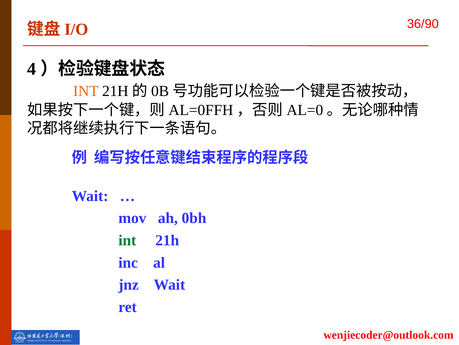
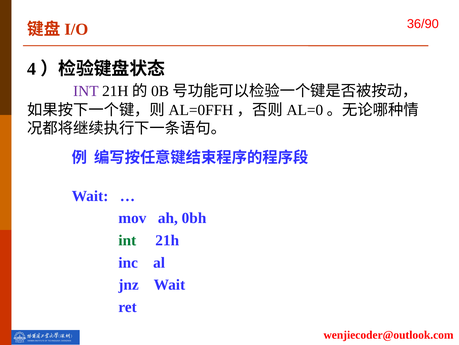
INT colour: orange -> purple (86, 91)
